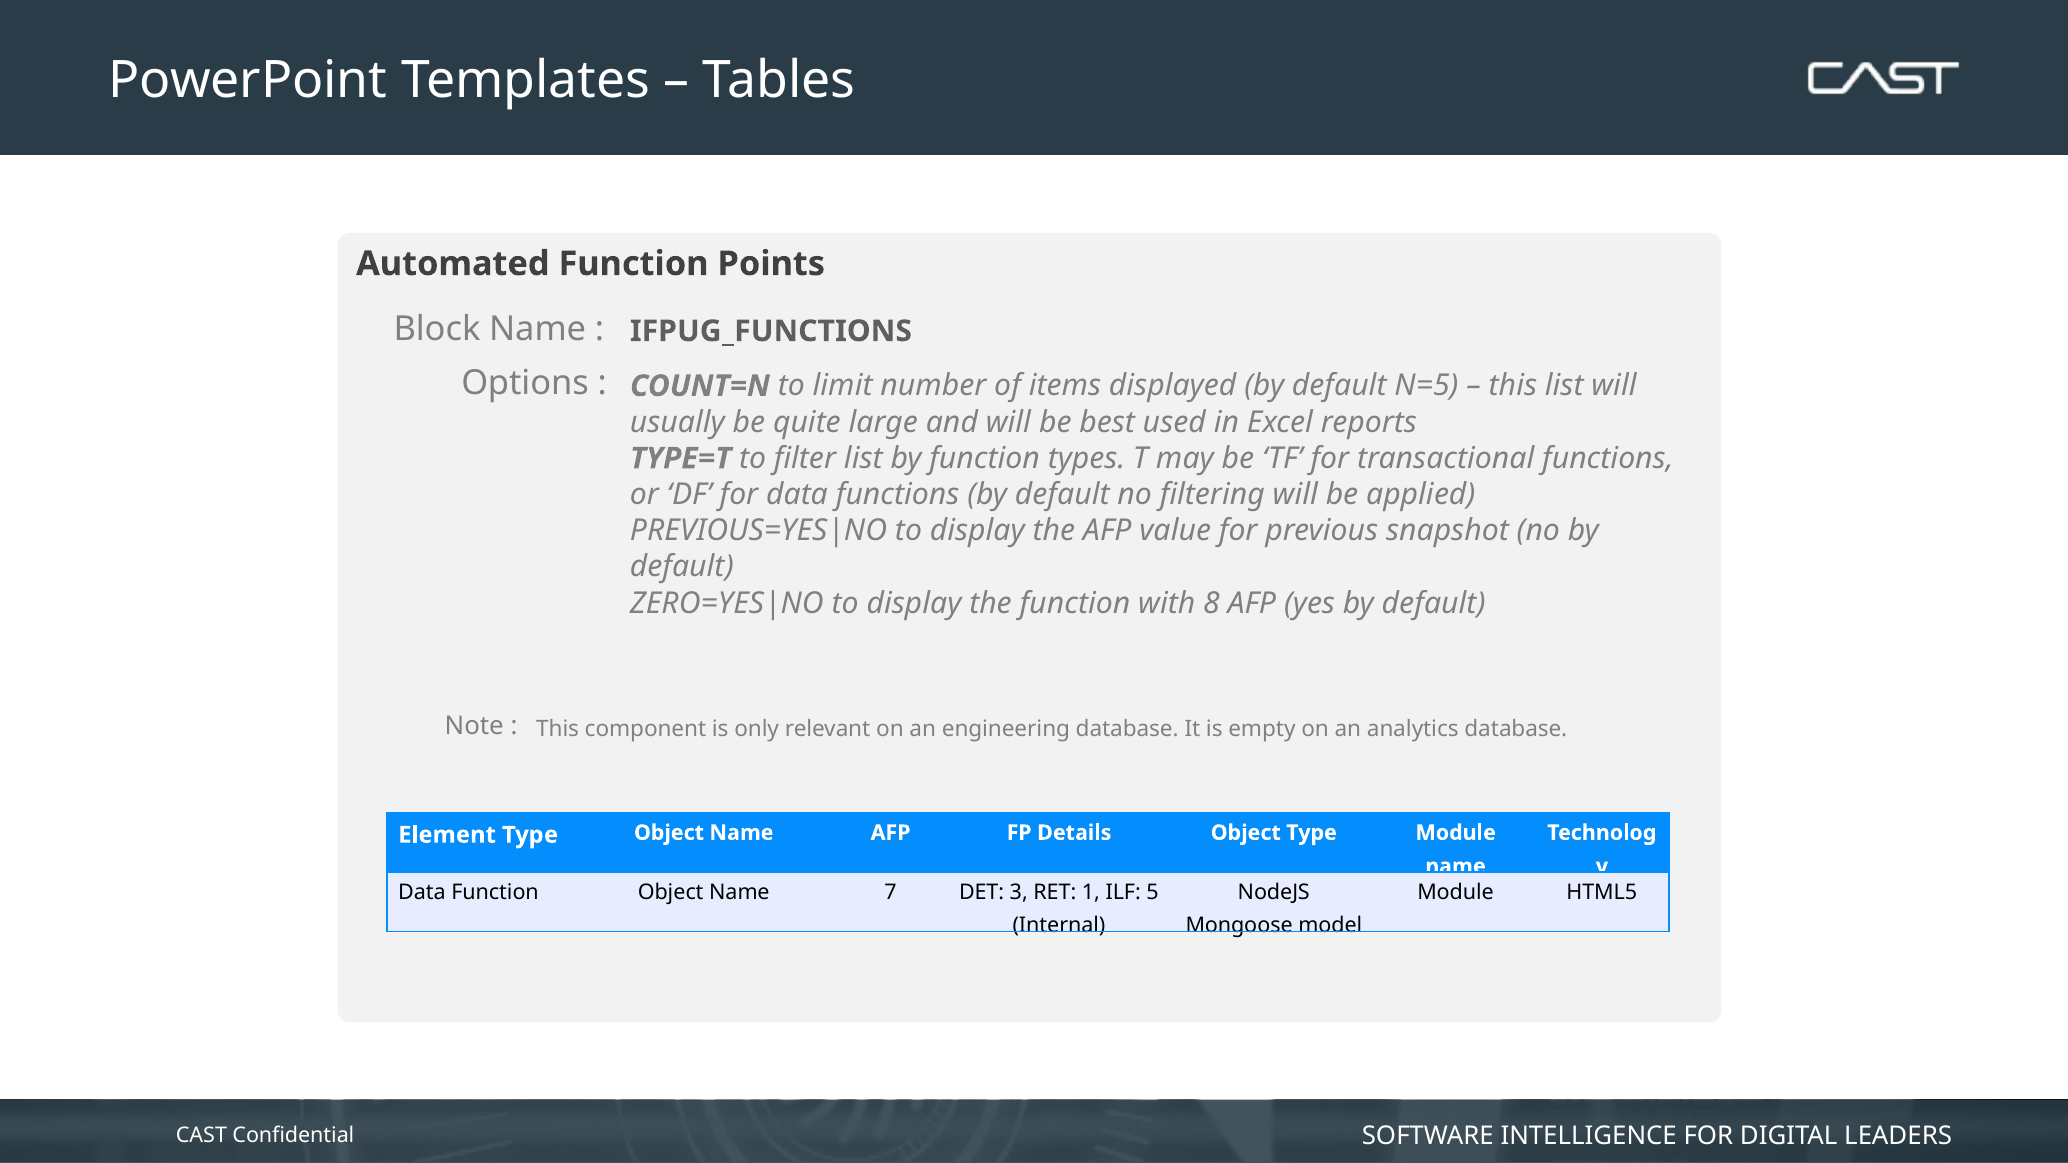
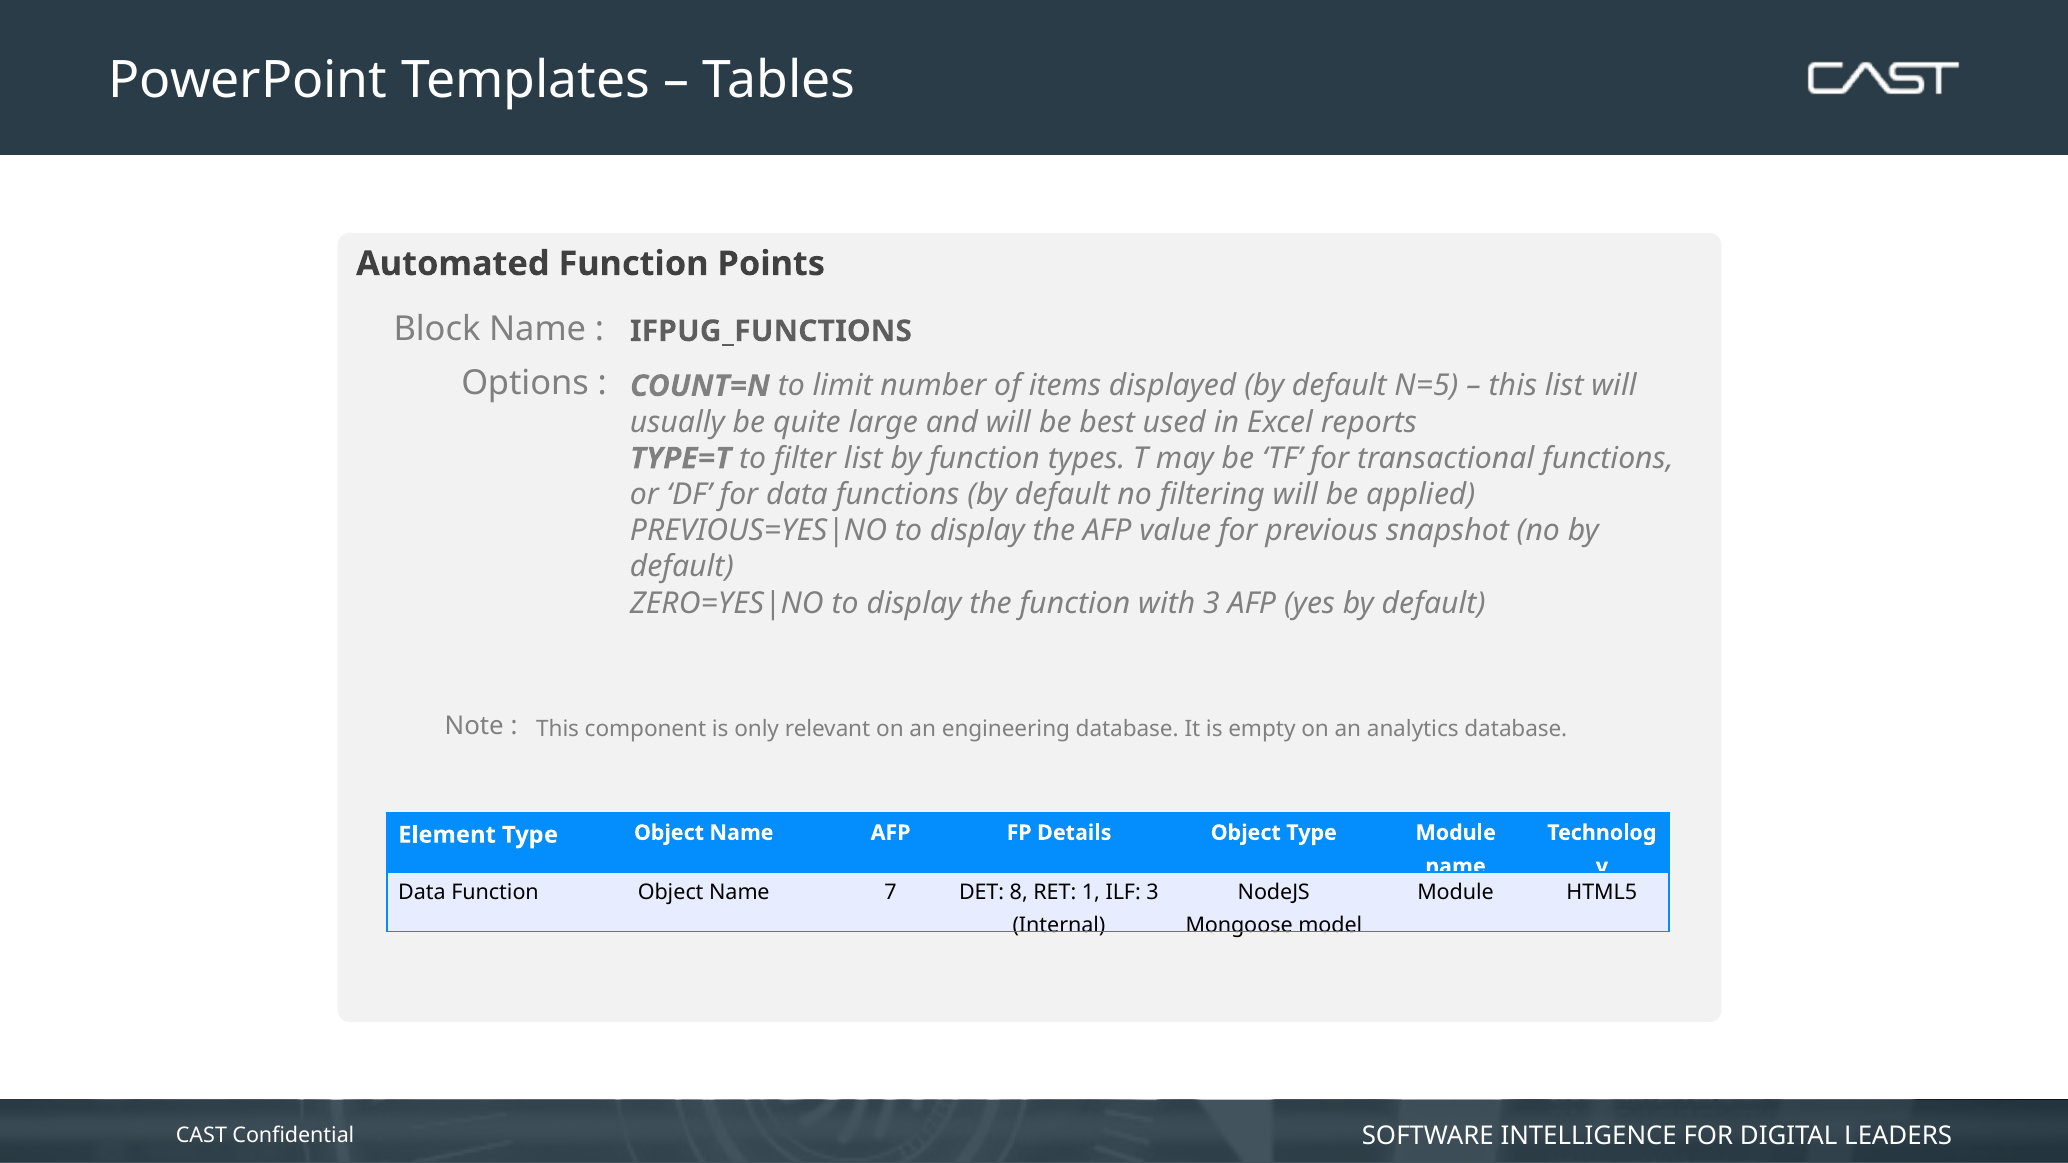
with 8: 8 -> 3 (1212, 603)
3: 3 -> 8 (1019, 892)
ILF 5: 5 -> 3 (1153, 892)
